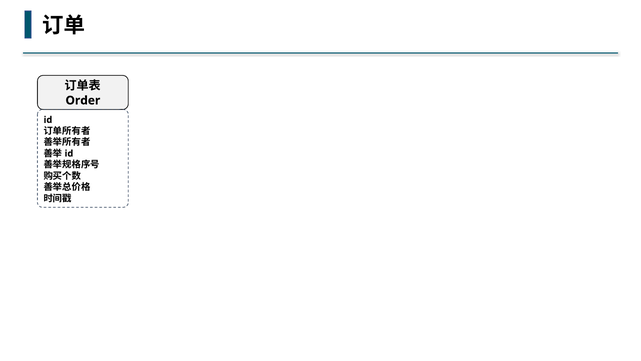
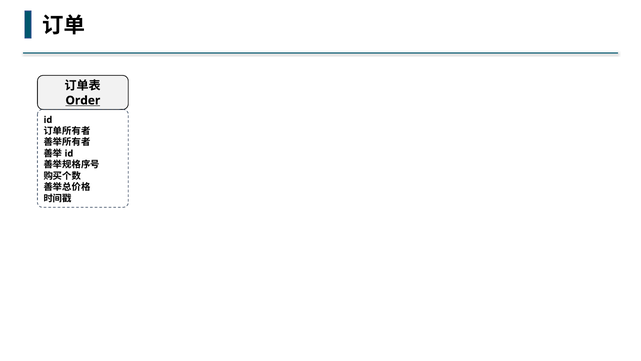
Order underline: none -> present (83, 100)
